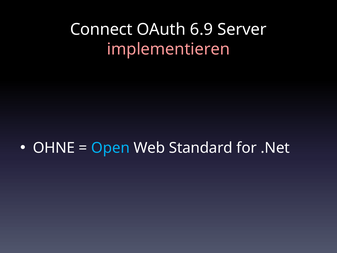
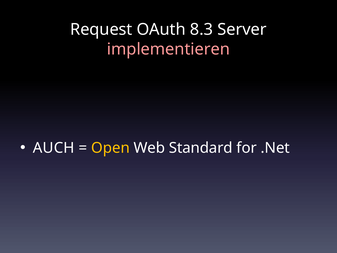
Connect: Connect -> Request (101, 30)
6.9: 6.9 -> 8.3 (202, 30)
OHNE: OHNE -> AUCH (54, 148)
Open colour: light blue -> yellow (110, 148)
